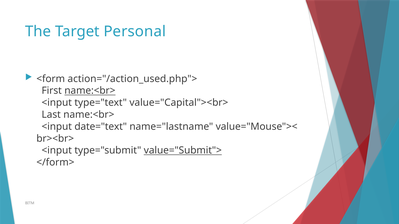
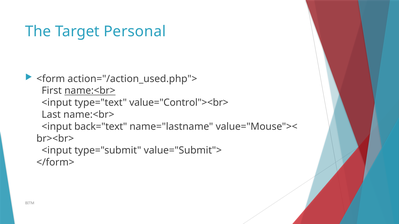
value="Capital"><br>: value="Capital"><br> -> value="Control"><br> (179, 103)
date="text: date="text -> back="text (101, 127)
value="Submit"> underline: present -> none (183, 151)
